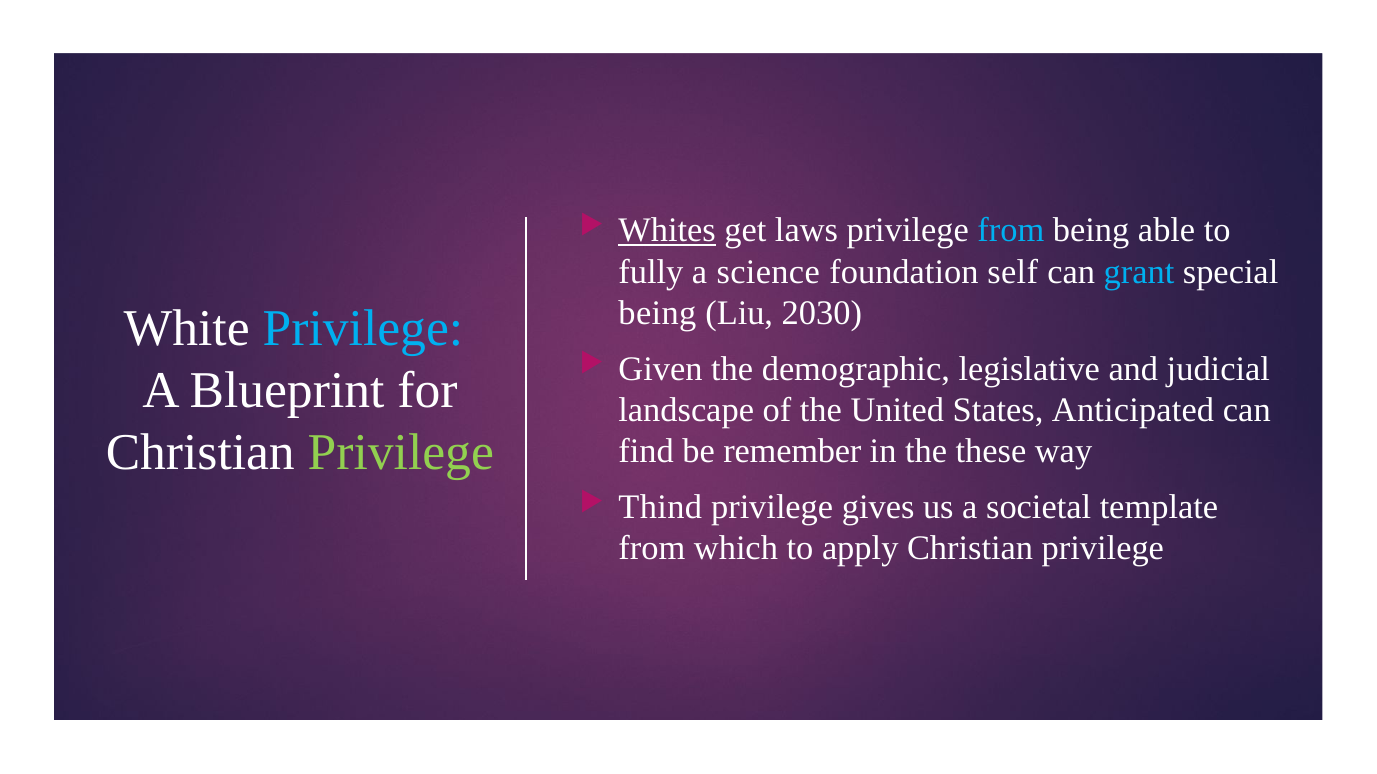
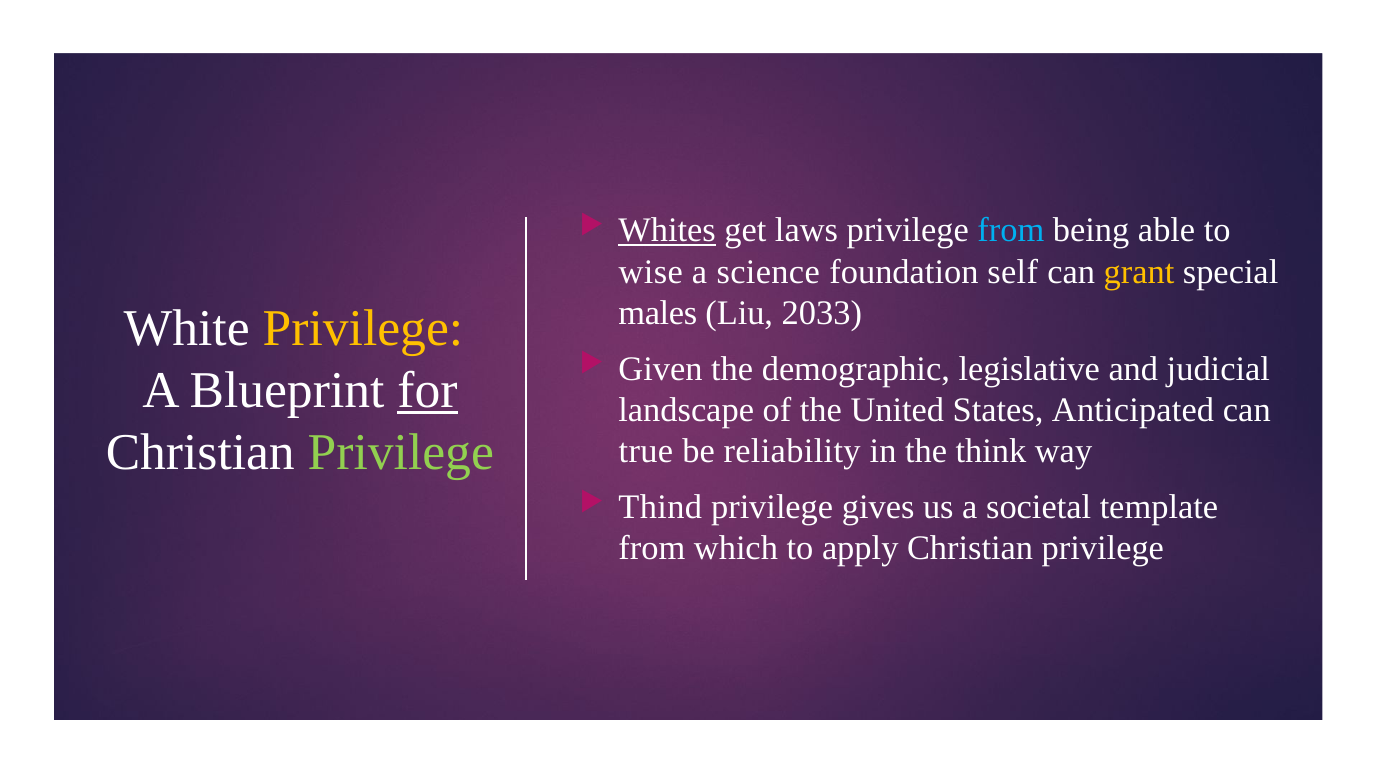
fully: fully -> wise (651, 272)
grant colour: light blue -> yellow (1139, 272)
being: being -> males (658, 313)
2030: 2030 -> 2033 (822, 313)
Privilege colour: light blue -> yellow (363, 329)
for underline: none -> present (427, 391)
find: find -> true (646, 452)
remember: remember -> reliability (792, 452)
these: these -> think (991, 452)
